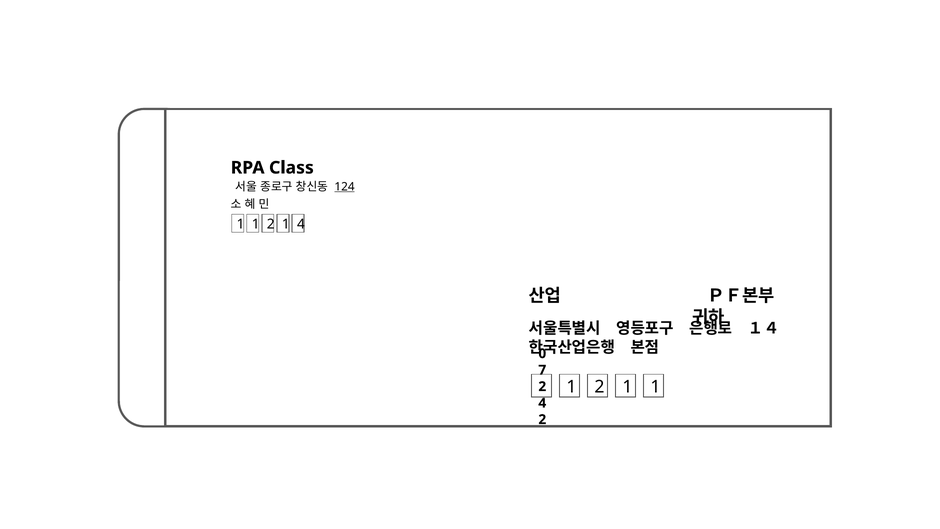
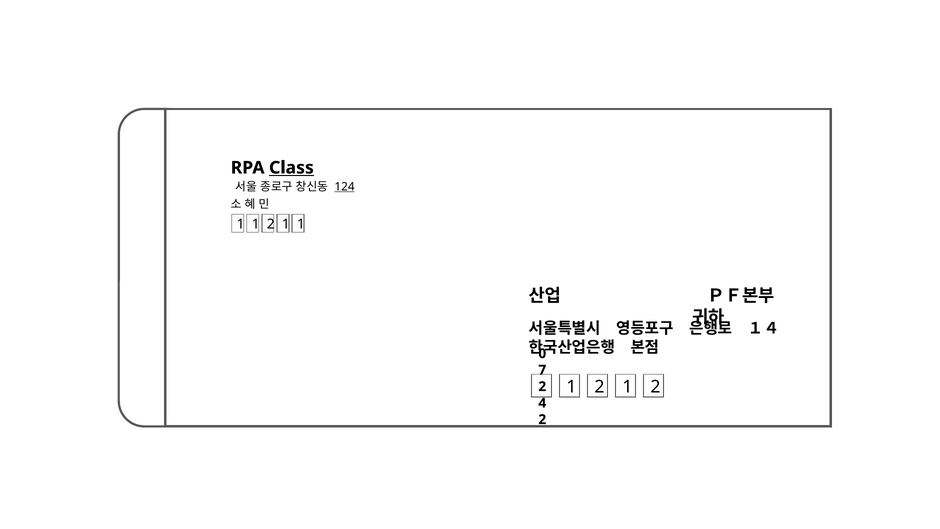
Class underline: none -> present (291, 168)
2 1 4: 4 -> 1 (301, 224)
1 2 1 1: 1 -> 2 (655, 387)
